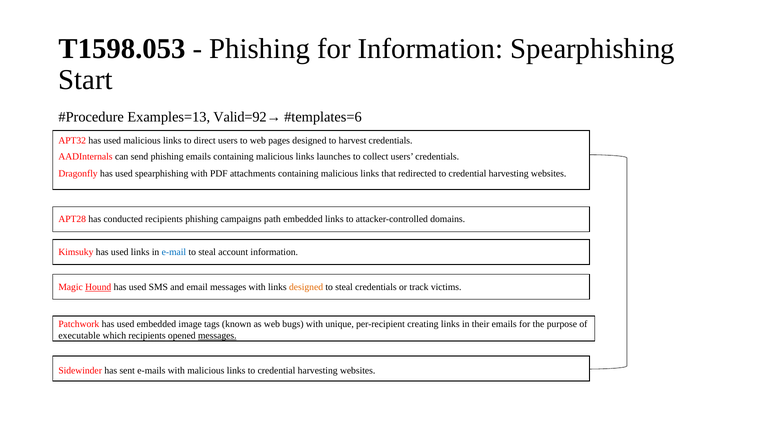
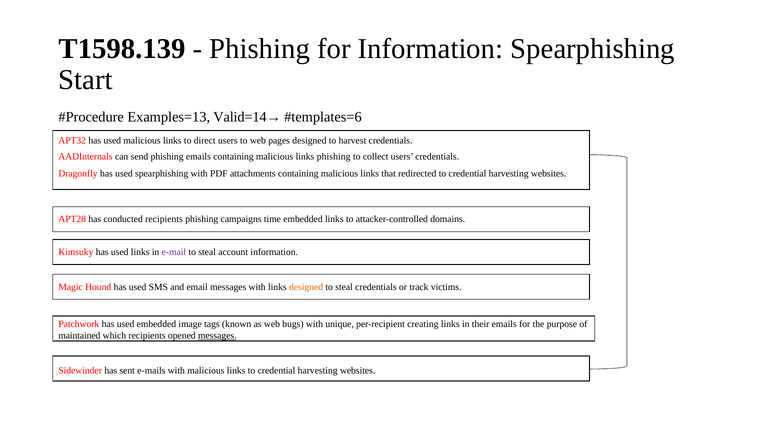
T1598.053: T1598.053 -> T1598.139 (122, 49)
Valid=92→: Valid=92→ -> Valid=14→ (247, 117)
links launches: launches -> phishing (334, 157)
path: path -> time (272, 219)
e-mail colour: blue -> purple (174, 252)
Hound underline: present -> none (98, 288)
executable: executable -> maintained (79, 336)
